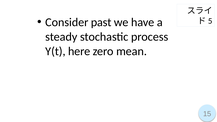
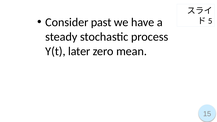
here: here -> later (79, 51)
